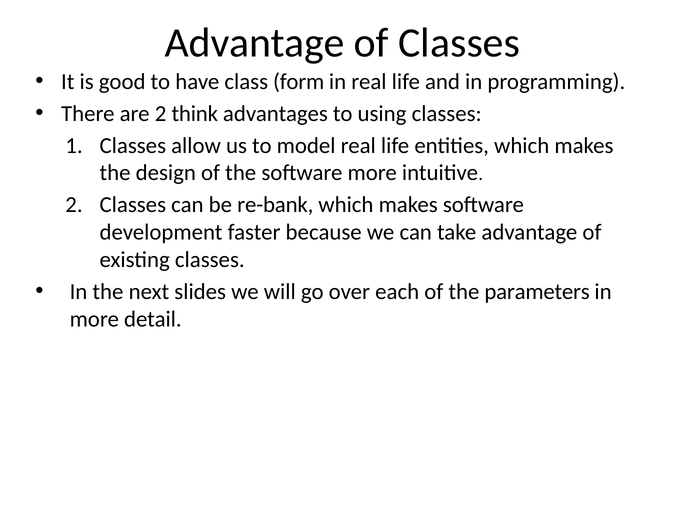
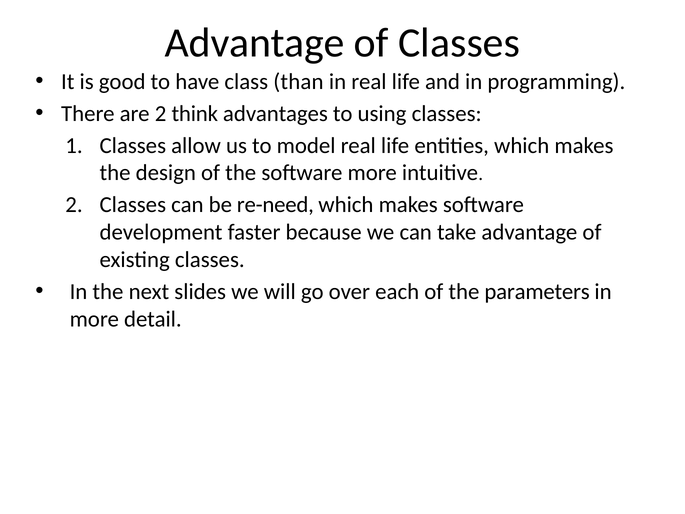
form: form -> than (298, 82)
re-bank: re-bank -> re-need (275, 205)
